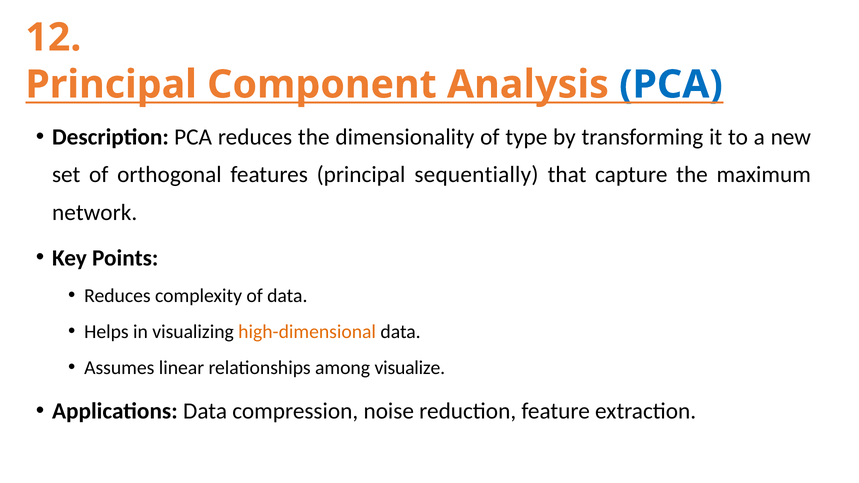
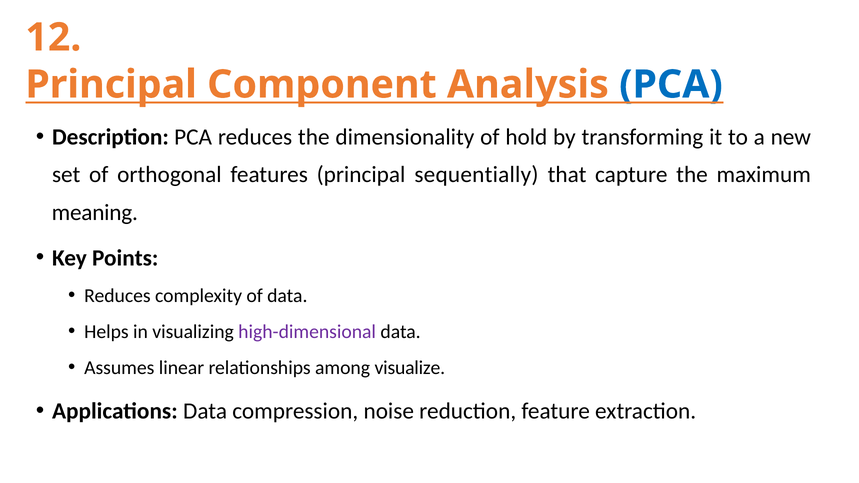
type: type -> hold (526, 137)
network: network -> meaning (95, 212)
high-dimensional colour: orange -> purple (307, 332)
